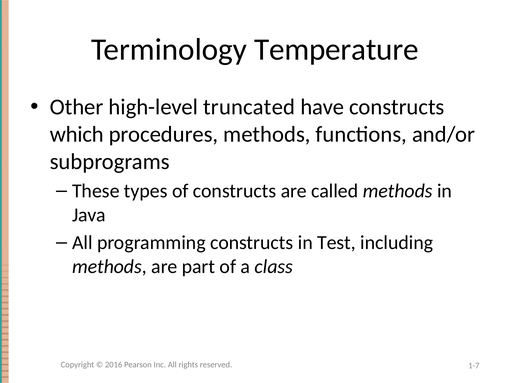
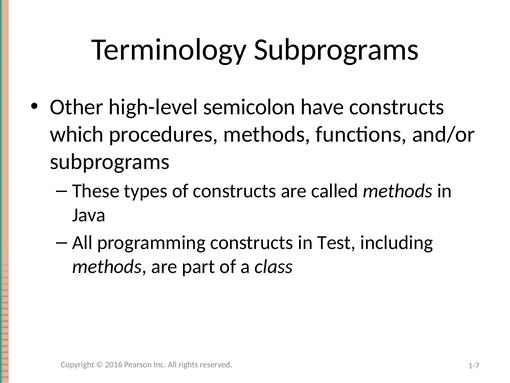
Terminology Temperature: Temperature -> Subprograms (336, 49)
truncated: truncated -> semicolon (249, 107)
